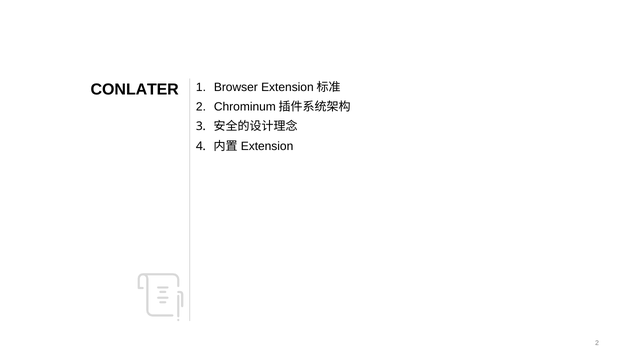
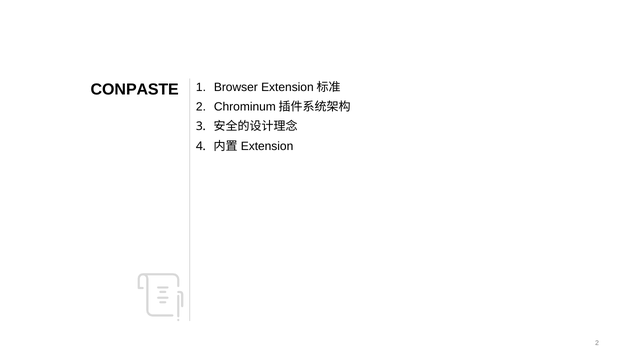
LATER: LATER -> PASTE (152, 90)
